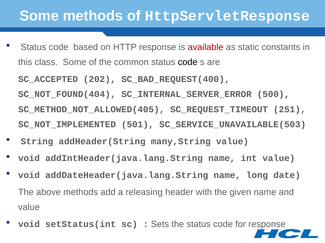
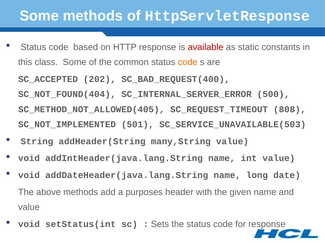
code colour: black -> orange (188, 62)
251: 251 -> 808 (290, 110)
releasing: releasing -> purposes (144, 193)
